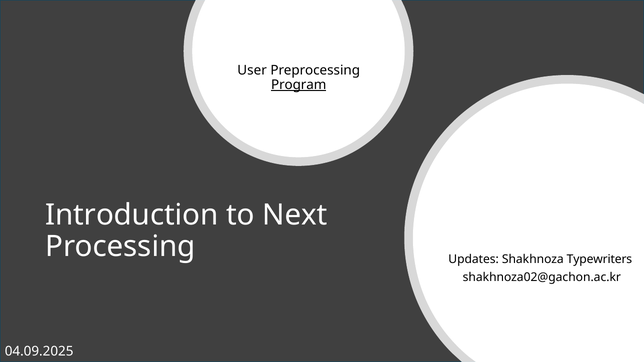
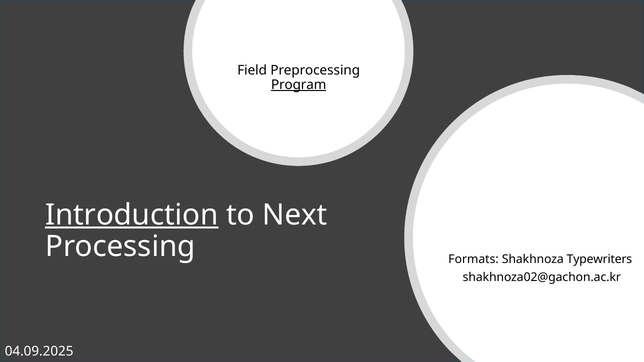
User: User -> Field (252, 70)
Introduction underline: none -> present (132, 215)
Updates: Updates -> Formats (474, 259)
